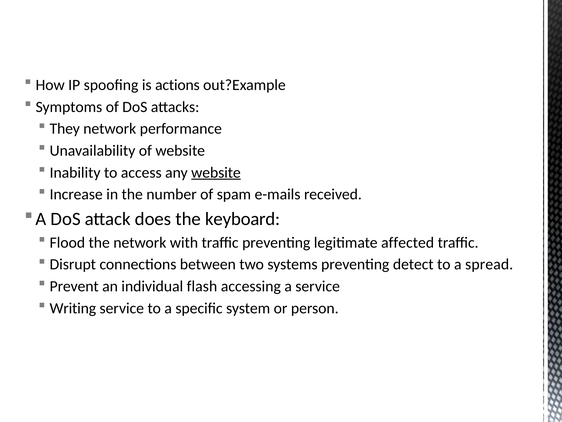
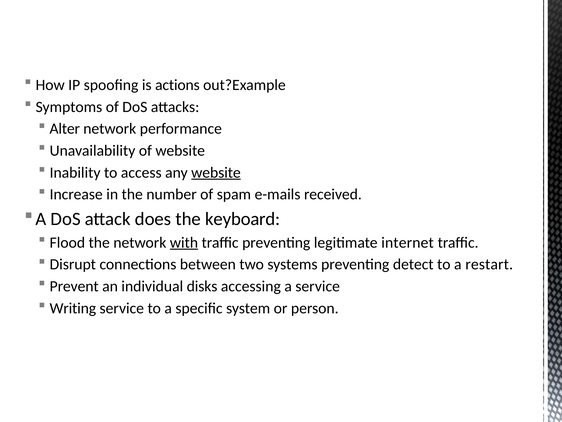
They: They -> Alter (65, 129)
with underline: none -> present (184, 242)
affected: affected -> internet (408, 242)
spread: spread -> restart (489, 264)
flash: flash -> disks (202, 286)
